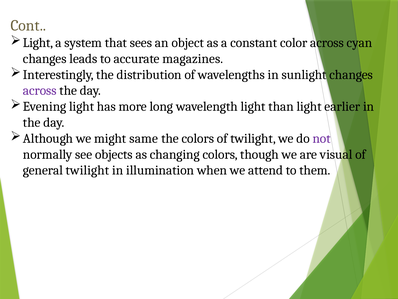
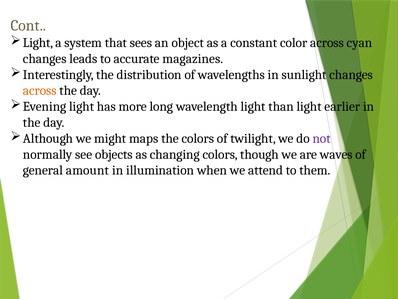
across colour: purple -> orange (40, 90)
same: same -> maps (144, 138)
visual: visual -> waves (336, 154)
general twilight: twilight -> amount (87, 170)
